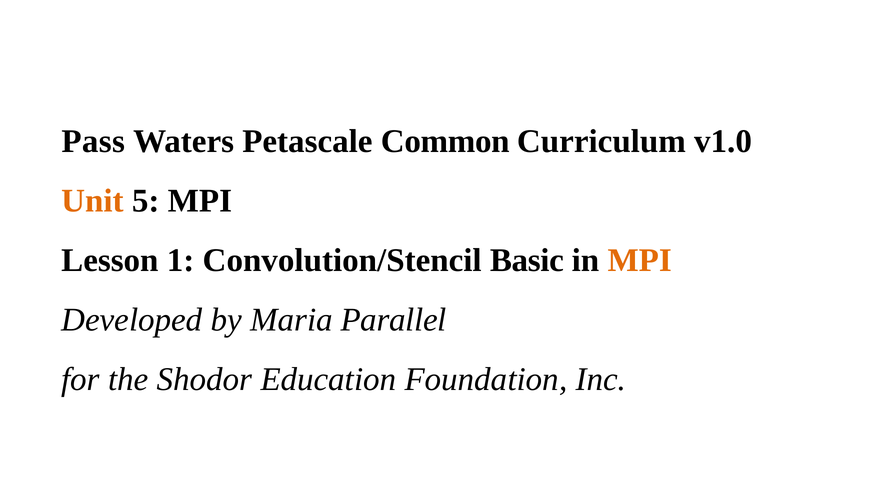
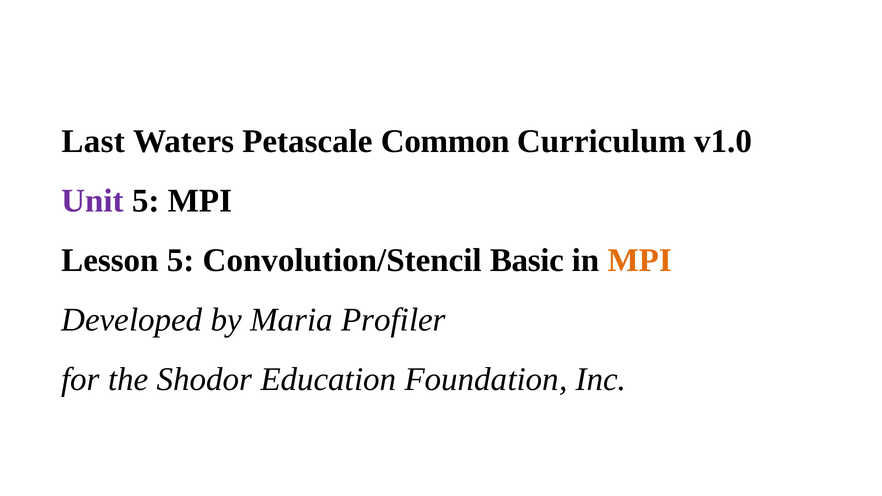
Pass: Pass -> Last (93, 141)
Unit colour: orange -> purple (92, 201)
Lesson 1: 1 -> 5 (181, 260)
Parallel: Parallel -> Profiler (393, 320)
